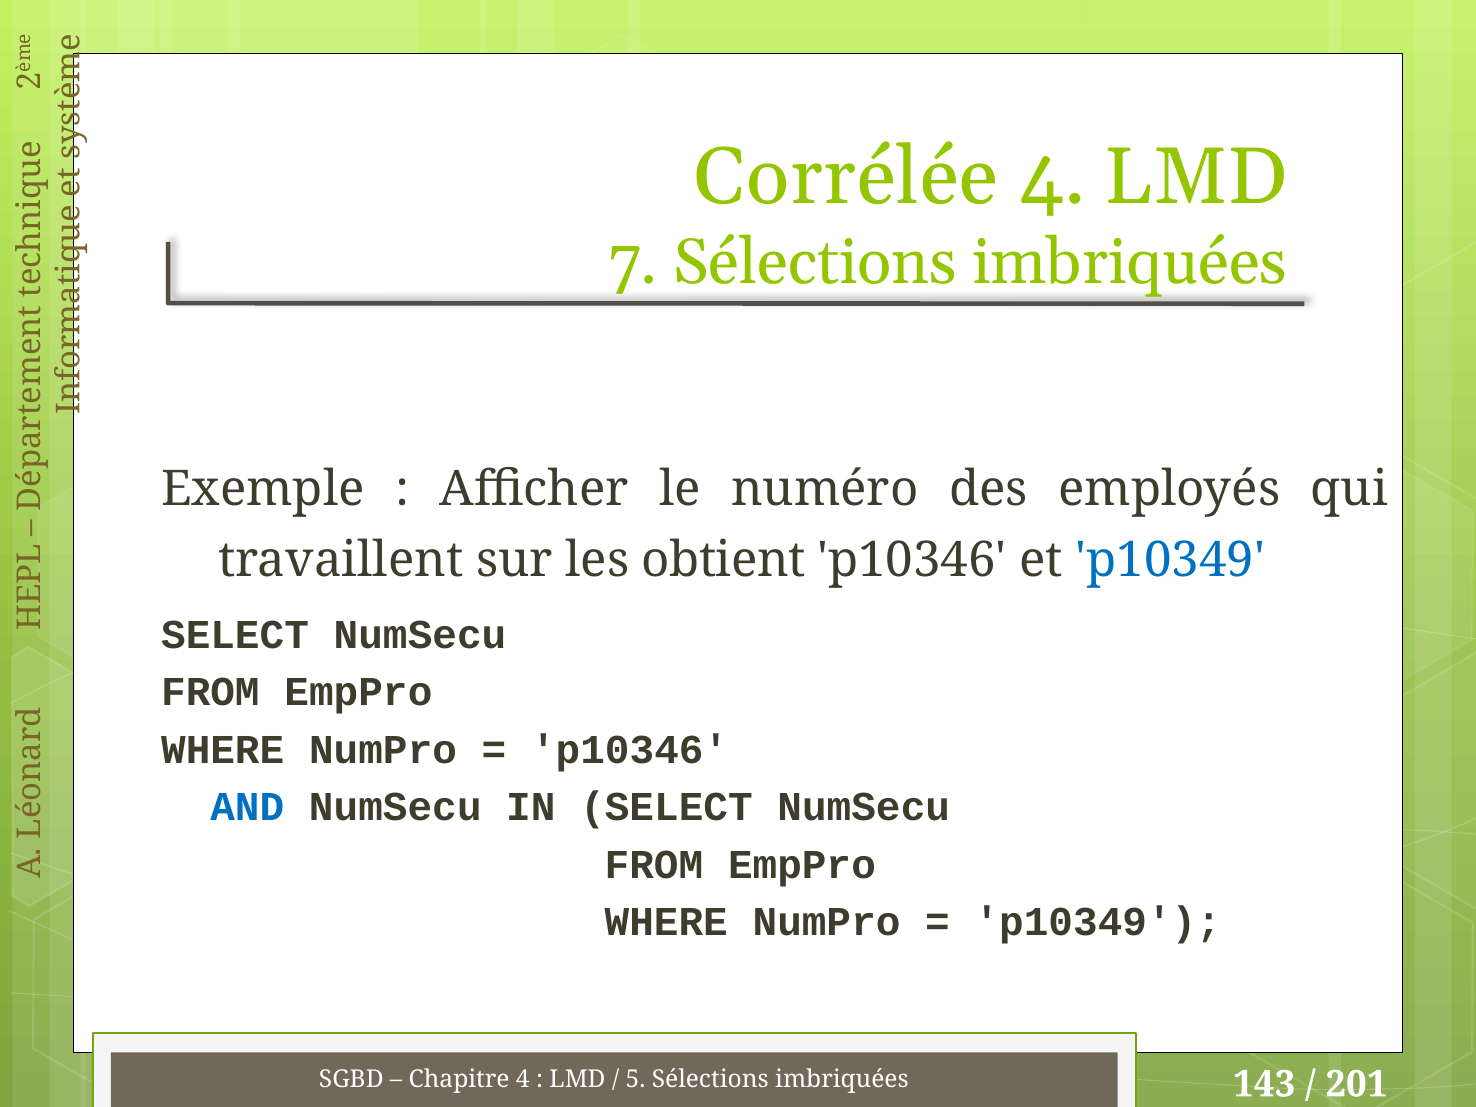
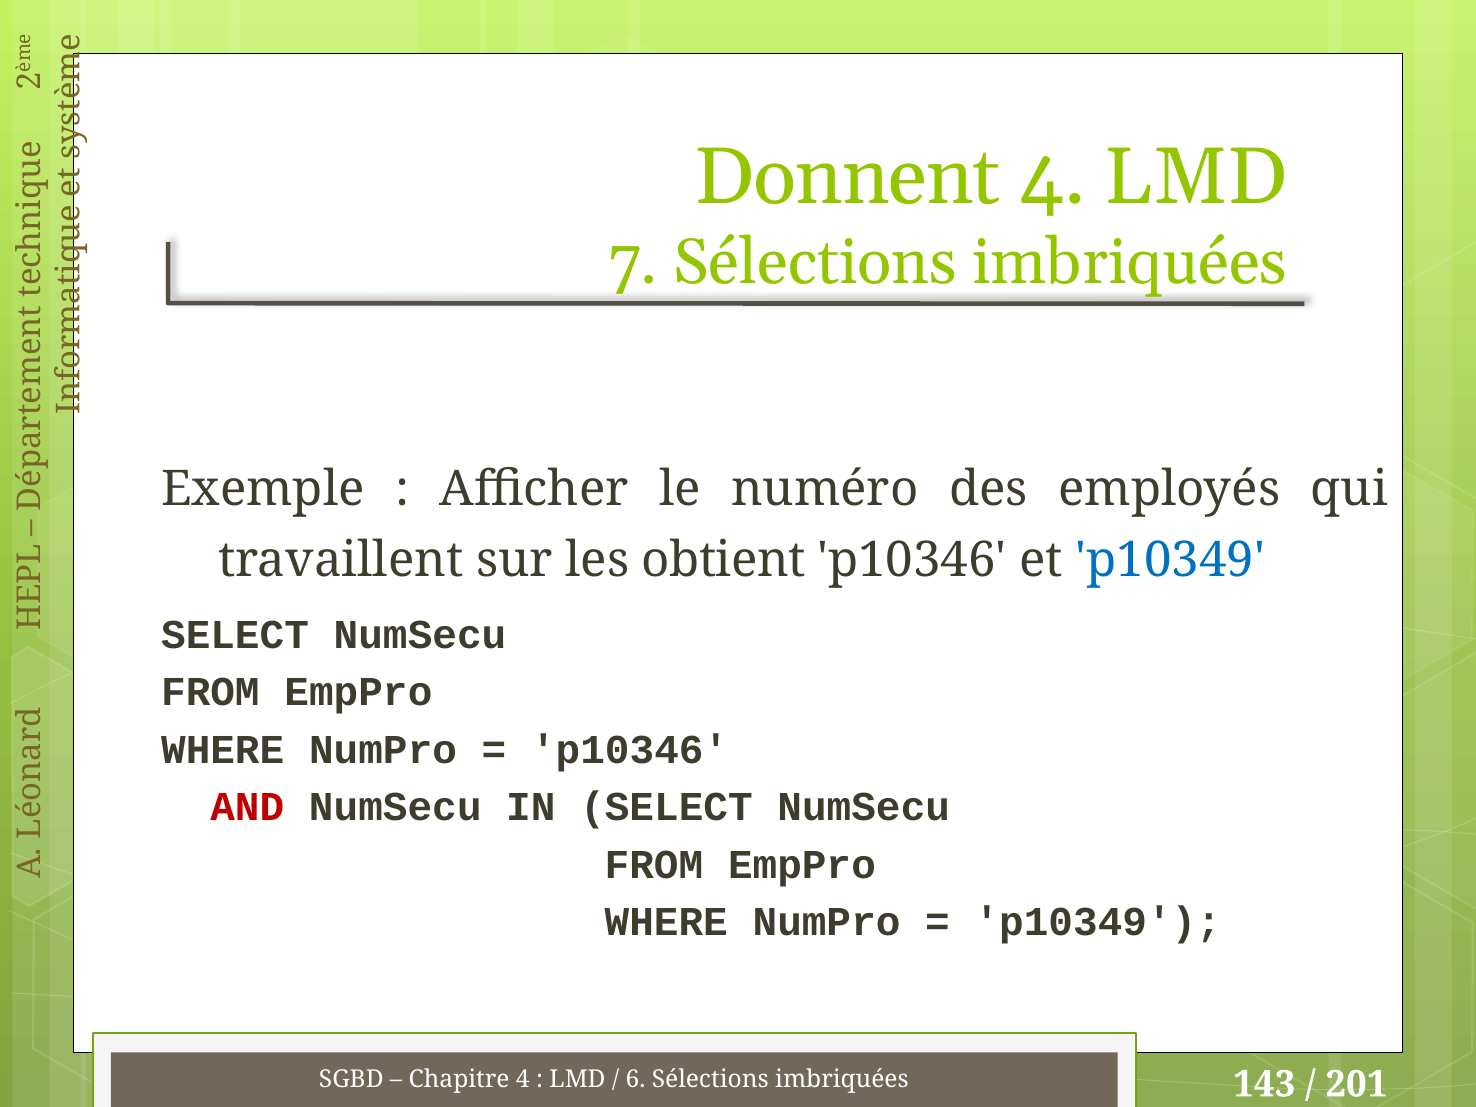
Corrélée: Corrélée -> Donnent (847, 177)
AND colour: blue -> red (247, 807)
5: 5 -> 6 (635, 1079)
